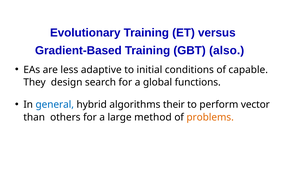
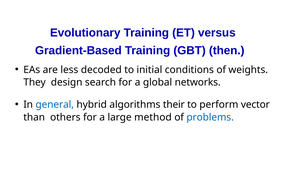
also: also -> then (227, 50)
adaptive: adaptive -> decoded (101, 70)
capable: capable -> weights (248, 70)
functions: functions -> networks (198, 82)
problems colour: orange -> blue (210, 117)
